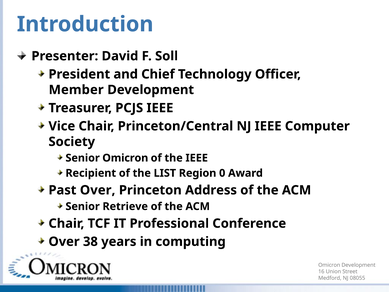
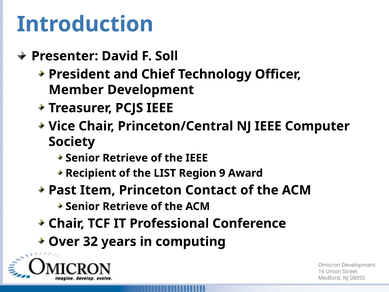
Omicron: Omicron -> Retrieve (125, 158)
0: 0 -> 9 (222, 173)
Past Over: Over -> Item (98, 190)
Address: Address -> Contact (211, 190)
38: 38 -> 32 (90, 241)
